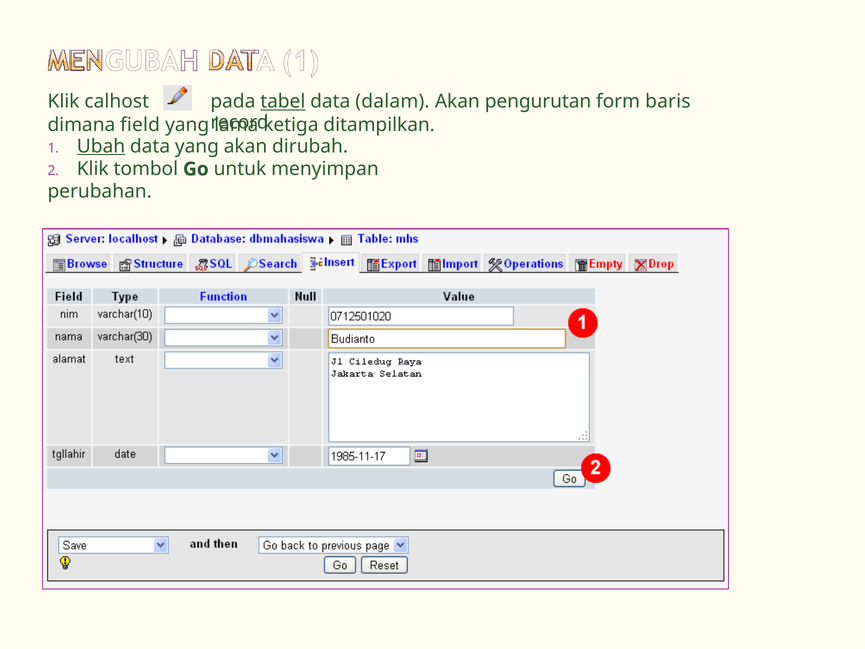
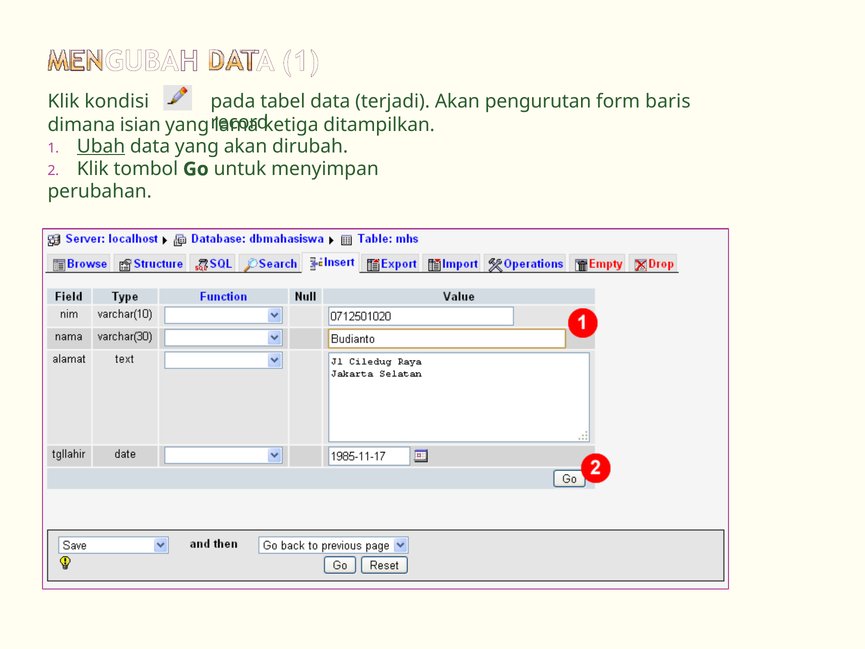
calhost: calhost -> kondisi (117, 102)
tabel underline: present -> none (283, 102)
dalam: dalam -> terjadi (393, 102)
field: field -> isian (140, 125)
